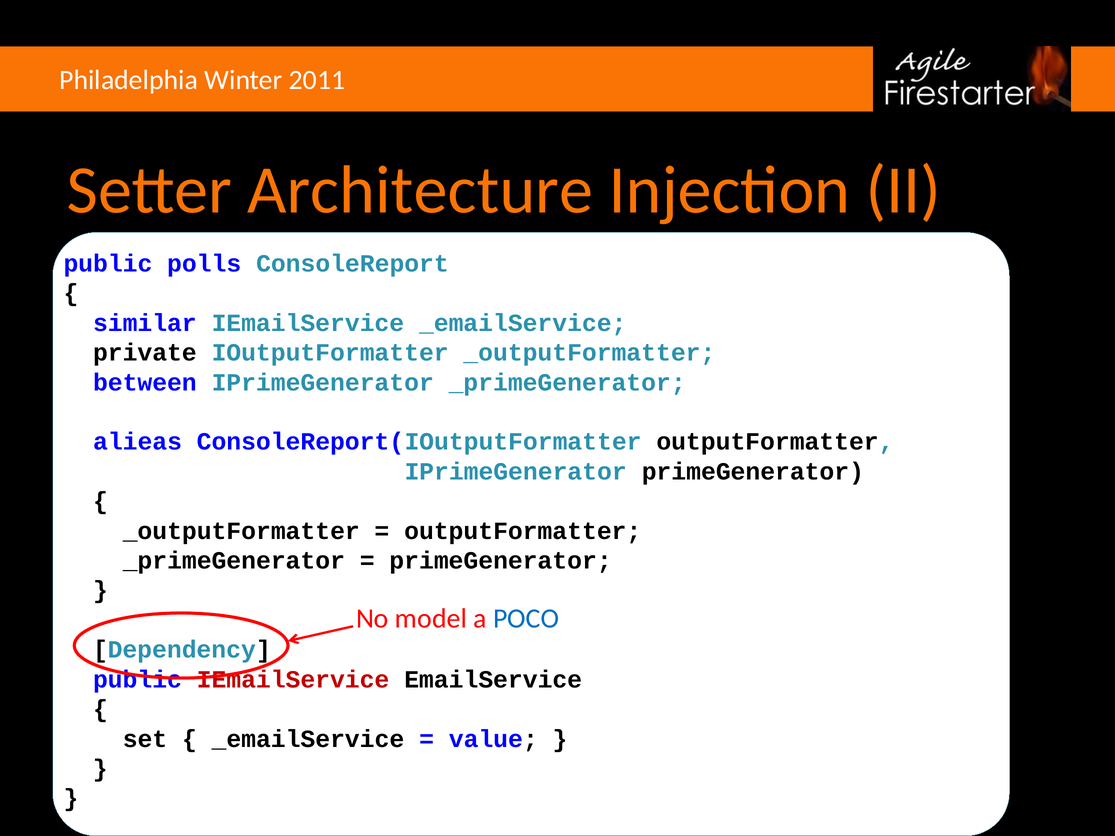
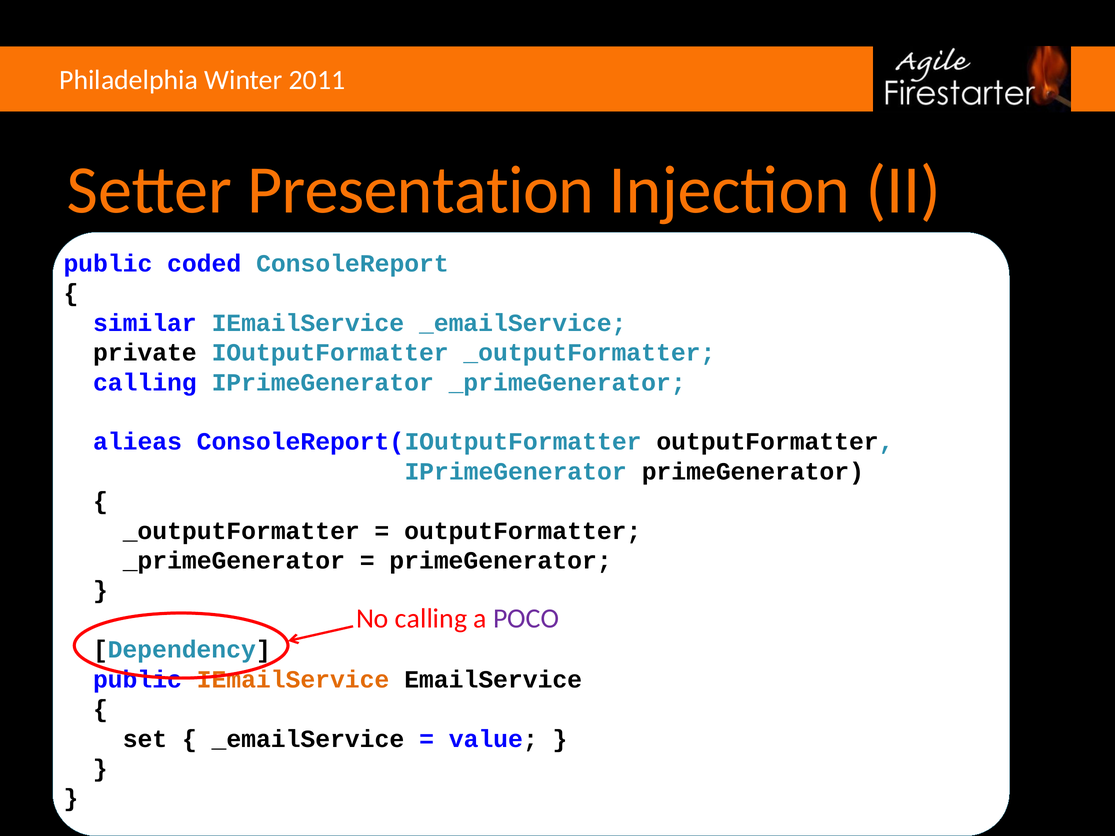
Architecture: Architecture -> Presentation (421, 191)
polls: polls -> coded (204, 264)
between: between -> calling (145, 382)
No model: model -> calling (431, 619)
POCO colour: blue -> purple (526, 619)
IEmailService colour: red -> orange (293, 680)
